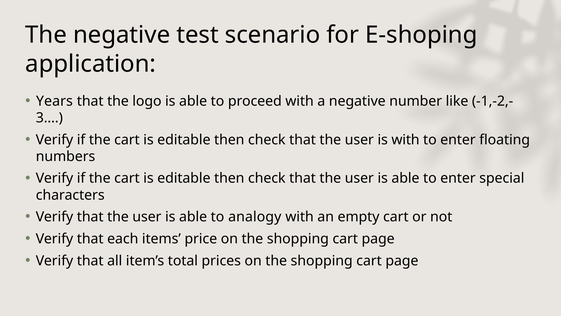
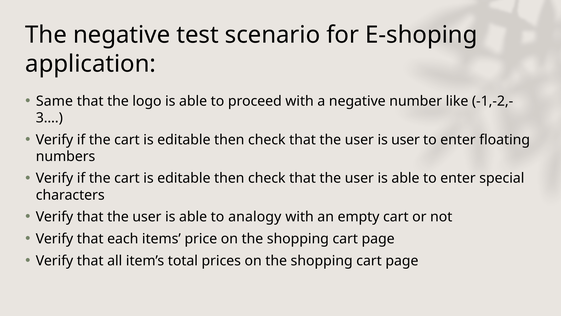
Years: Years -> Same (54, 101)
is with: with -> user (406, 140)
